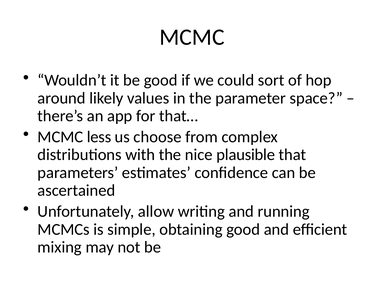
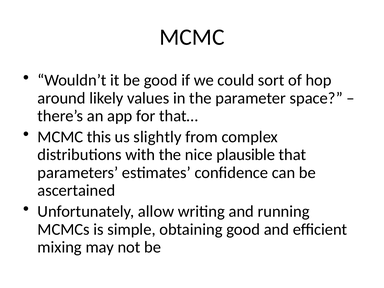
less: less -> this (99, 137)
choose: choose -> slightly (158, 137)
